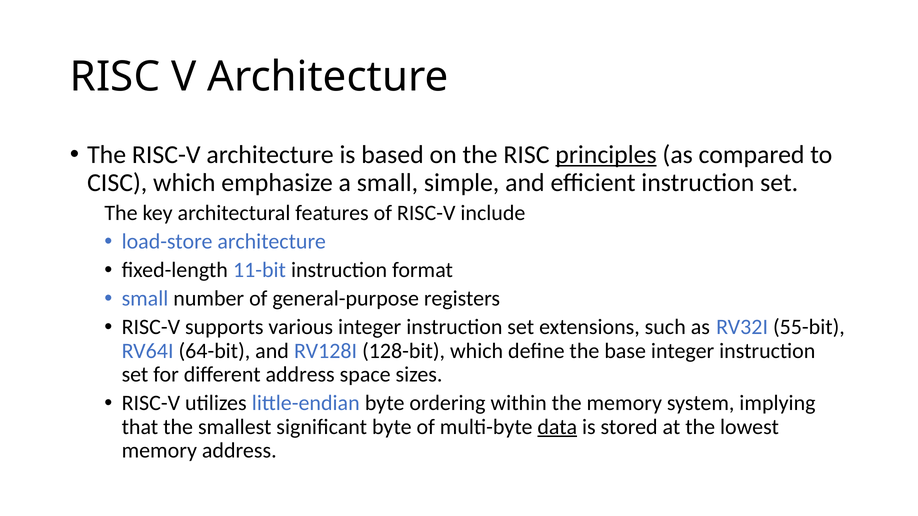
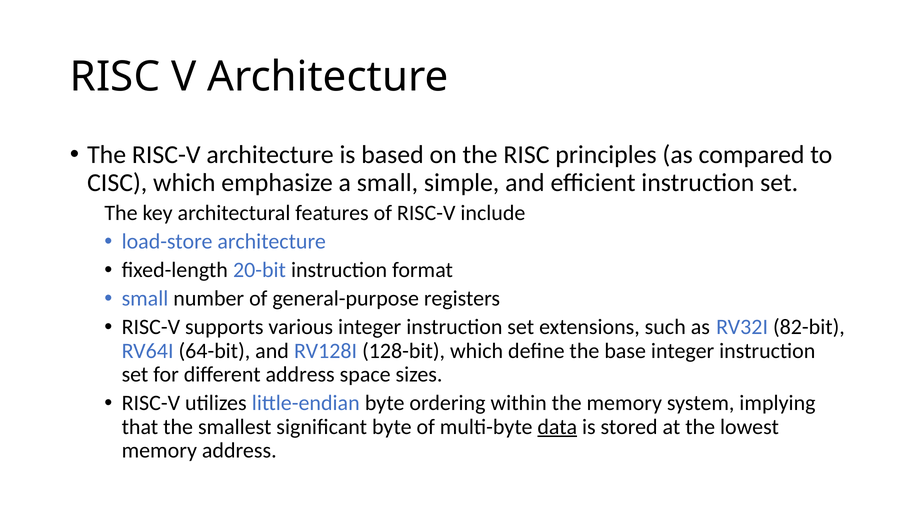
principles underline: present -> none (606, 155)
11-bit: 11-bit -> 20-bit (260, 270)
55-bit: 55-bit -> 82-bit (809, 327)
